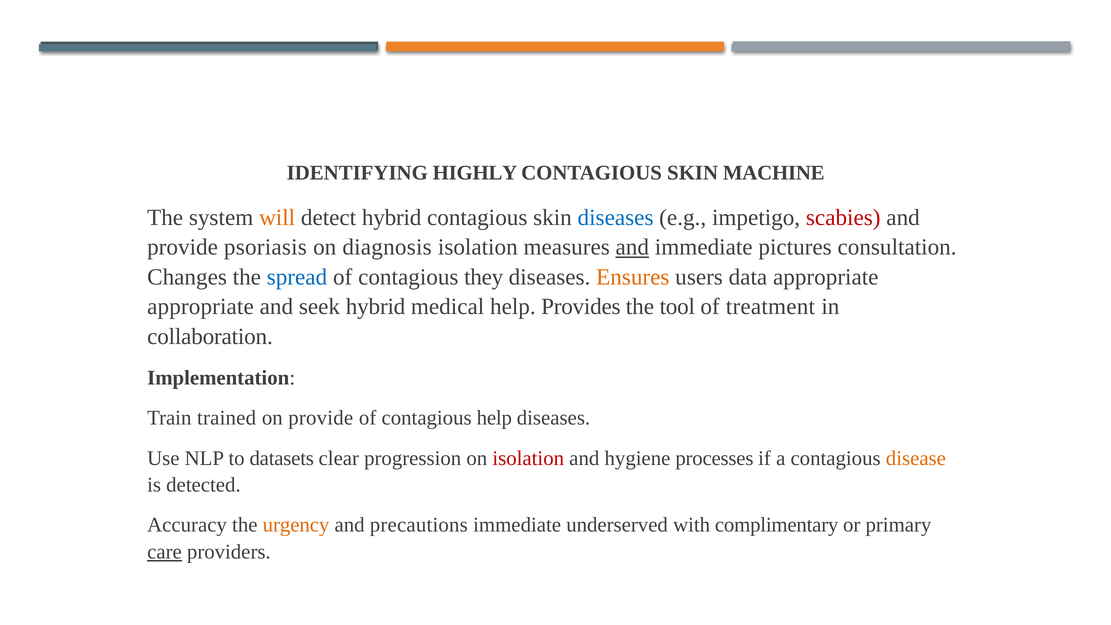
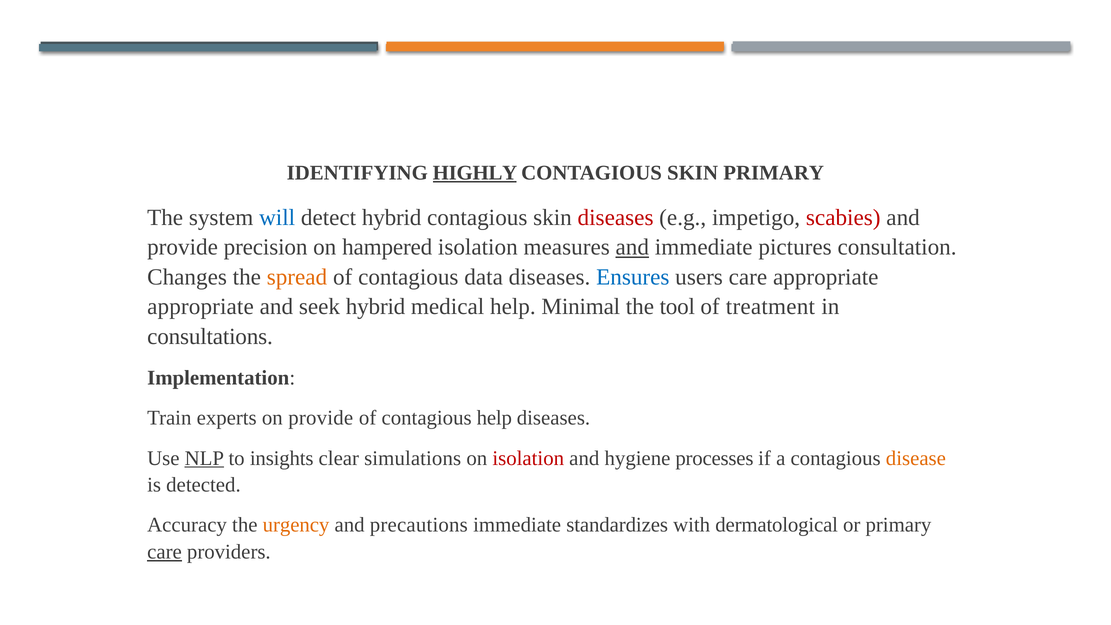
HIGHLY underline: none -> present (475, 173)
SKIN MACHINE: MACHINE -> PRIMARY (774, 173)
will colour: orange -> blue (277, 218)
diseases colour: blue -> red (616, 218)
psoriasis: psoriasis -> precision (266, 247)
diagnosis: diagnosis -> hampered (387, 247)
spread colour: blue -> orange (297, 277)
they: they -> data (484, 277)
Ensures colour: orange -> blue (633, 277)
users data: data -> care (748, 277)
Provides: Provides -> Minimal (581, 307)
collaboration: collaboration -> consultations (210, 336)
trained: trained -> experts (227, 418)
NLP underline: none -> present (204, 458)
datasets: datasets -> insights (282, 458)
progression: progression -> simulations (413, 458)
underserved: underserved -> standardizes (617, 525)
complimentary: complimentary -> dermatological (777, 525)
